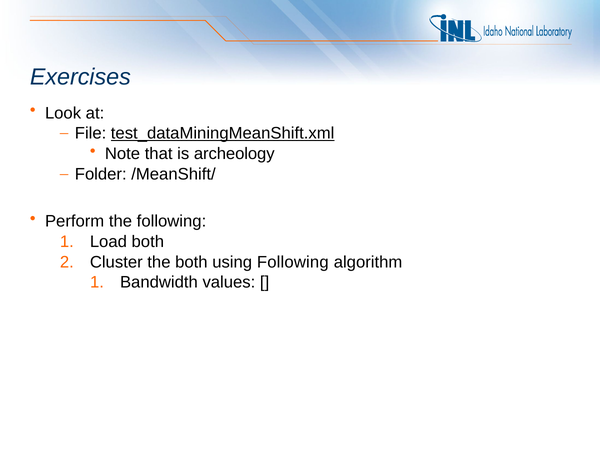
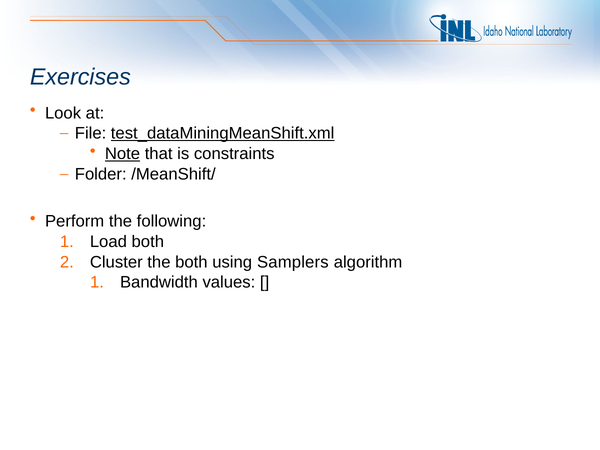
Note underline: none -> present (122, 154)
archeology: archeology -> constraints (234, 154)
using Following: Following -> Samplers (293, 262)
